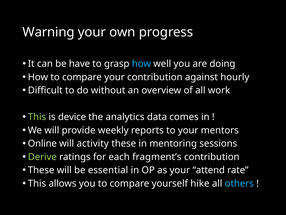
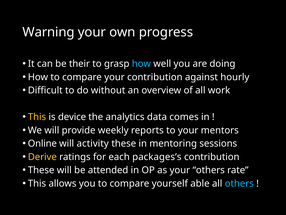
have: have -> their (79, 64)
This colour: light green -> yellow (37, 117)
Derive colour: light green -> yellow (42, 157)
fragment’s: fragment’s -> packages’s (157, 157)
essential: essential -> attended (108, 170)
your attend: attend -> others (209, 170)
hike: hike -> able (200, 183)
